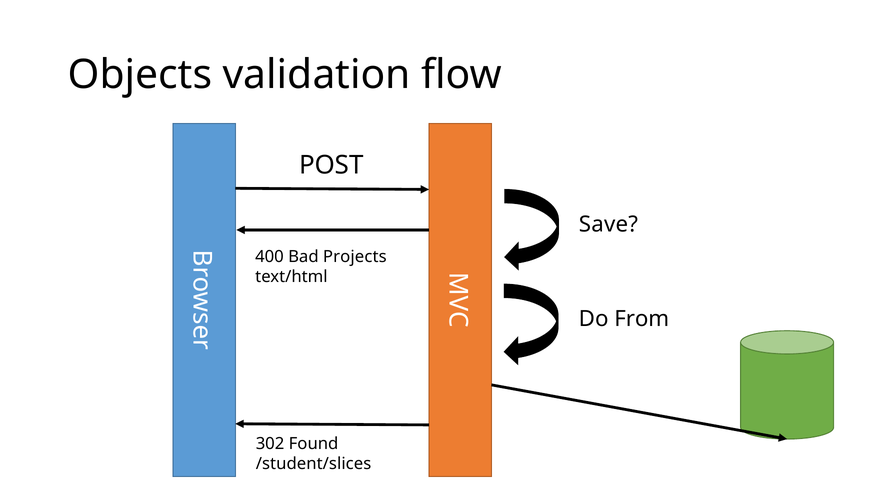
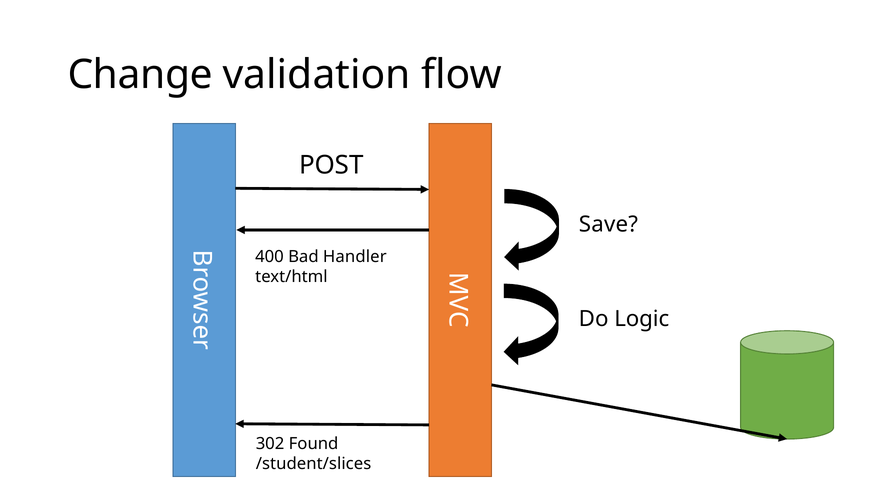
Objects: Objects -> Change (140, 75)
Projects: Projects -> Handler (355, 257)
From: From -> Logic (642, 319)
